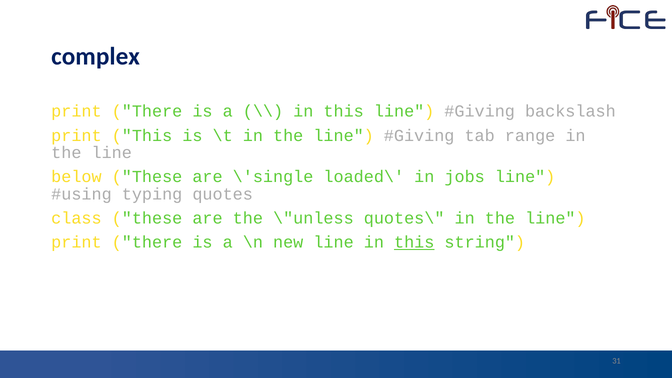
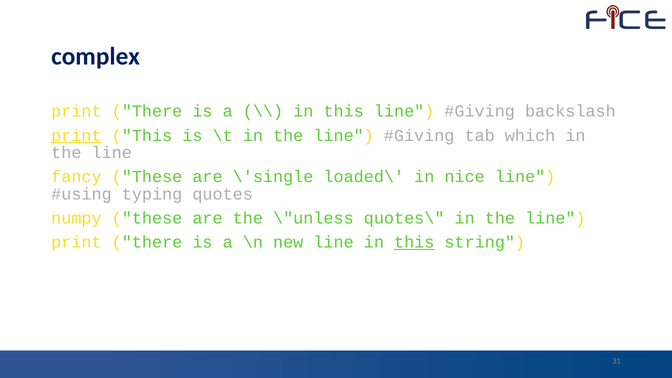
print underline: none -> present (76, 135)
range: range -> which (530, 135)
below: below -> fancy (76, 177)
jobs: jobs -> nice (465, 177)
class: class -> numpy (76, 218)
